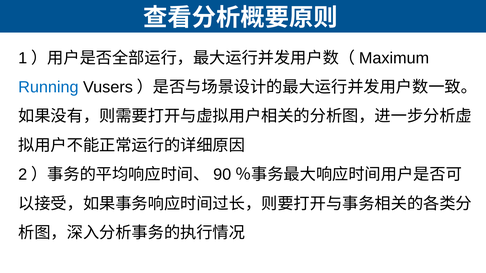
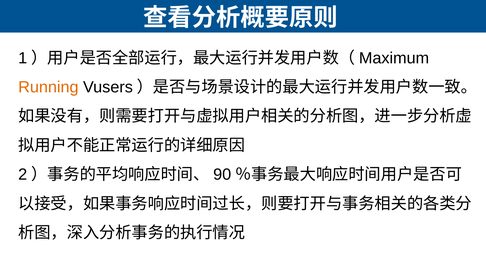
Running colour: blue -> orange (48, 87)
